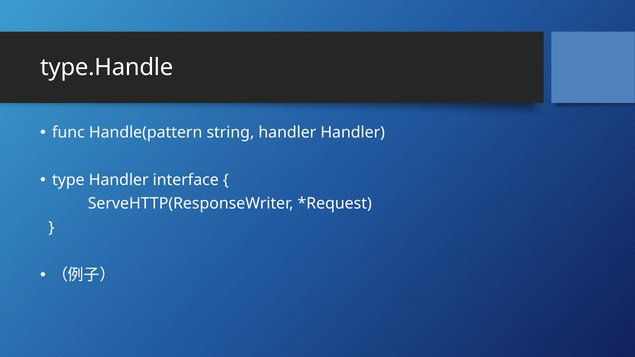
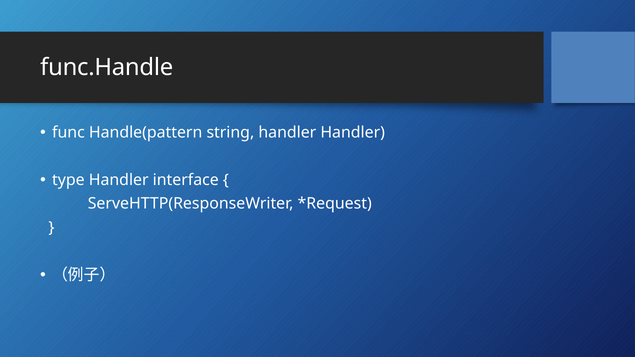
type.Handle: type.Handle -> func.Handle (107, 67)
